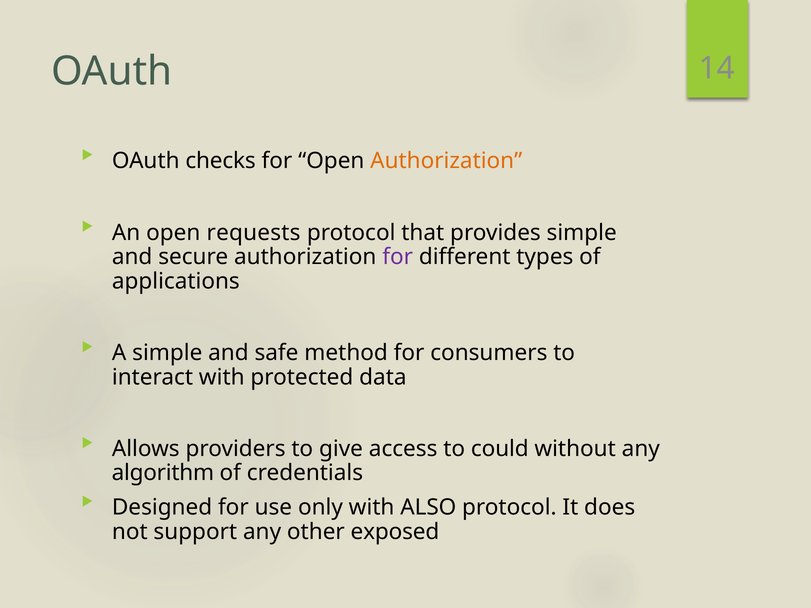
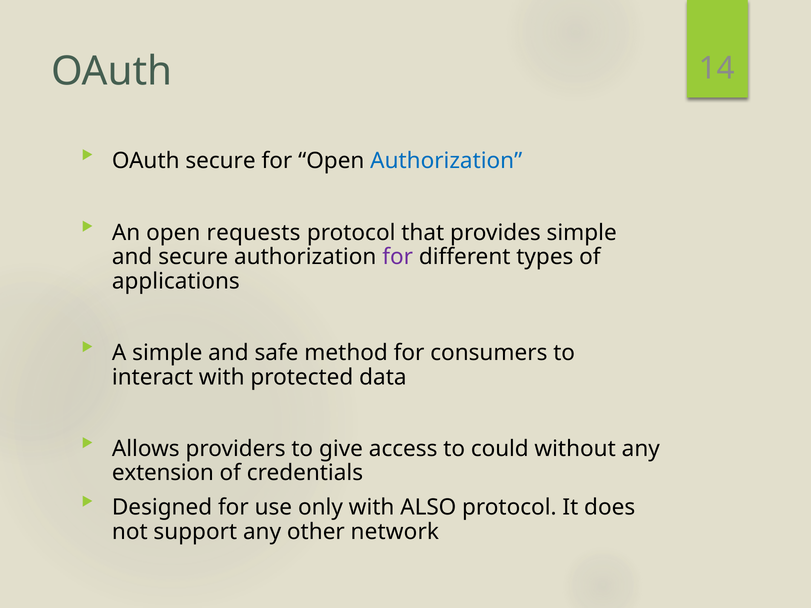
OAuth checks: checks -> secure (221, 161)
Authorization colour: orange -> blue (446, 161)
algorithm: algorithm -> extension (163, 473)
exposed: exposed -> network (395, 532)
